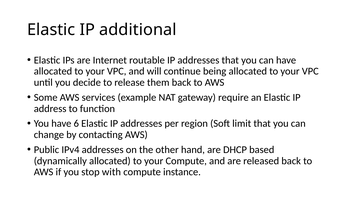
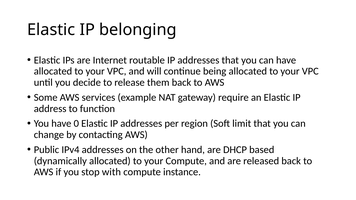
additional: additional -> belonging (138, 30)
6: 6 -> 0 (76, 124)
